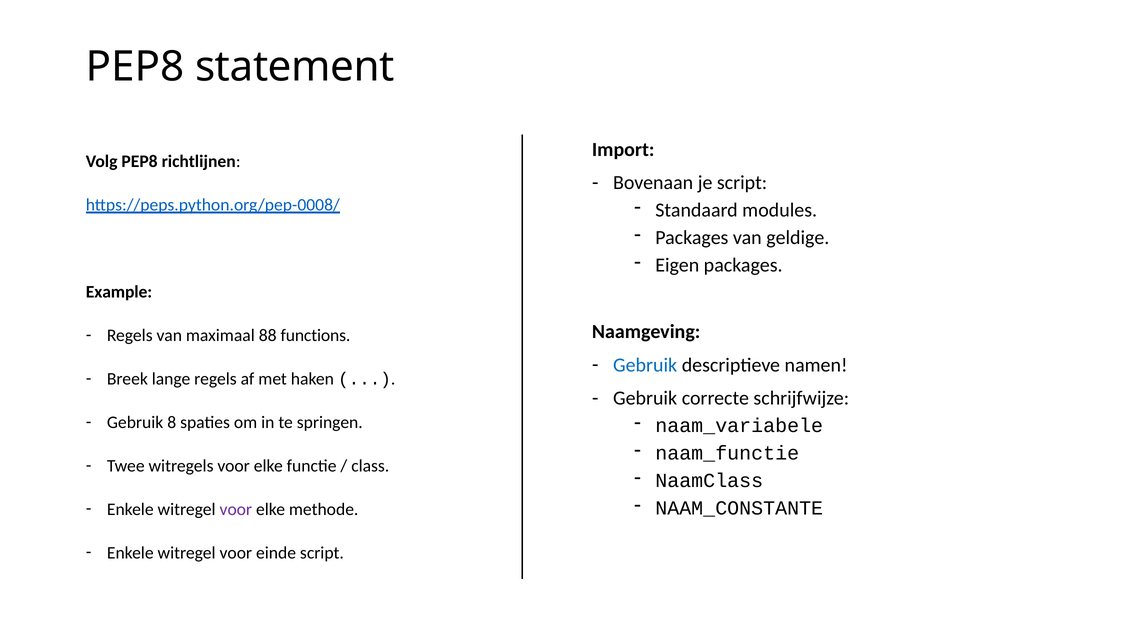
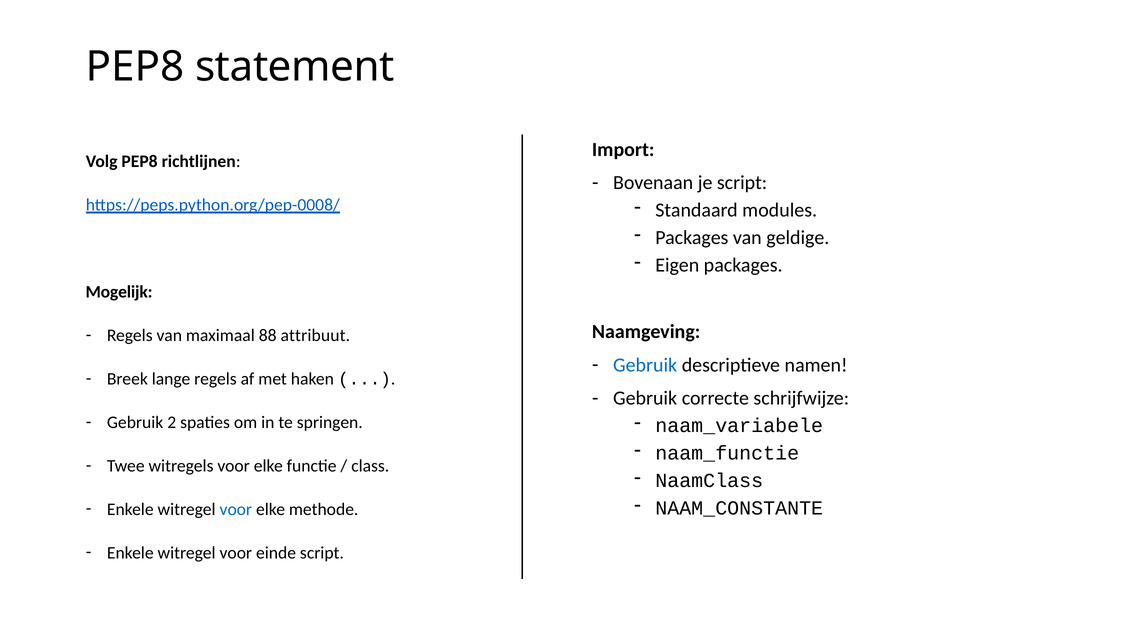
Example: Example -> Mogelijk (119, 292)
functions: functions -> attribuut (315, 335)
8: 8 -> 2 (172, 422)
voor colour: purple -> blue (236, 509)
